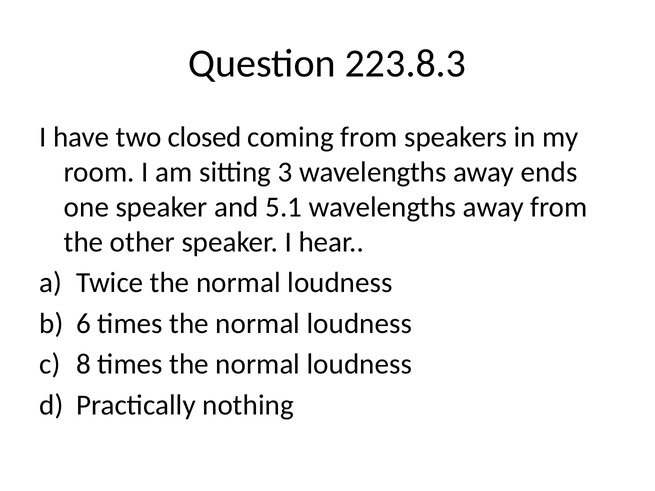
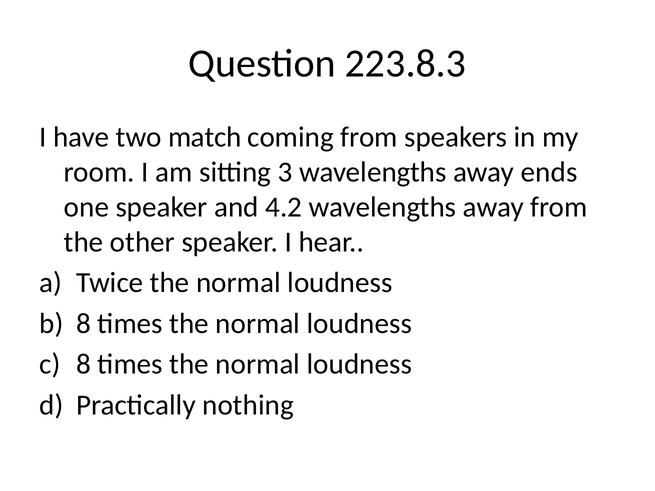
closed: closed -> match (205, 137)
5.1: 5.1 -> 4.2 (284, 207)
6: 6 -> 8 (84, 324)
